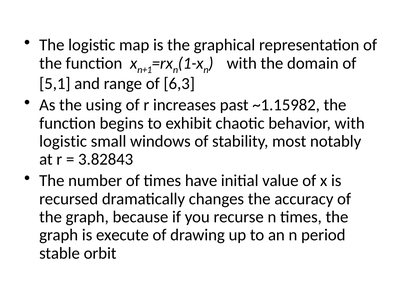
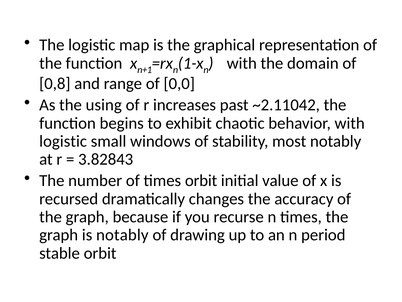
5,1: 5,1 -> 0,8 (55, 84)
6,3: 6,3 -> 0,0 (179, 84)
~1.15982: ~1.15982 -> ~2.11042 (286, 105)
times have: have -> orbit (201, 180)
is execute: execute -> notably (122, 235)
